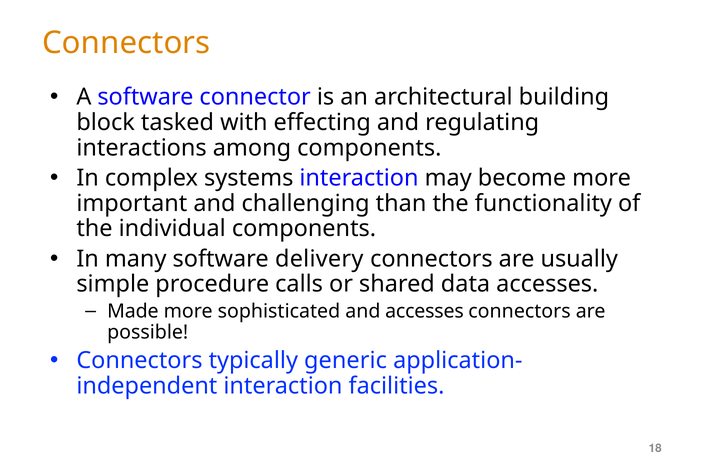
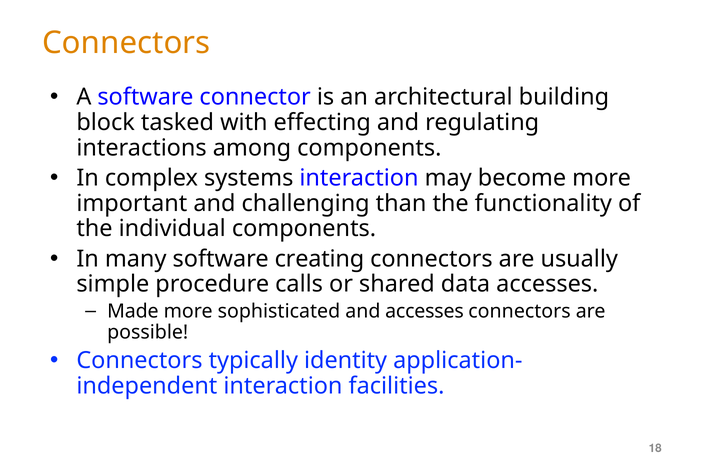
delivery: delivery -> creating (319, 258)
generic: generic -> identity (346, 360)
